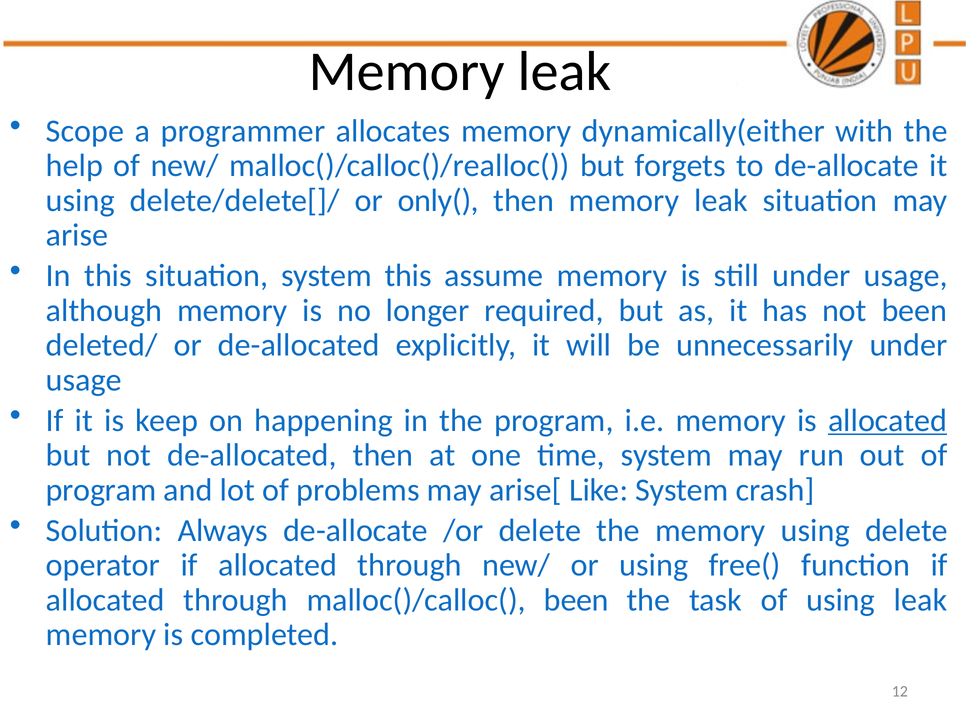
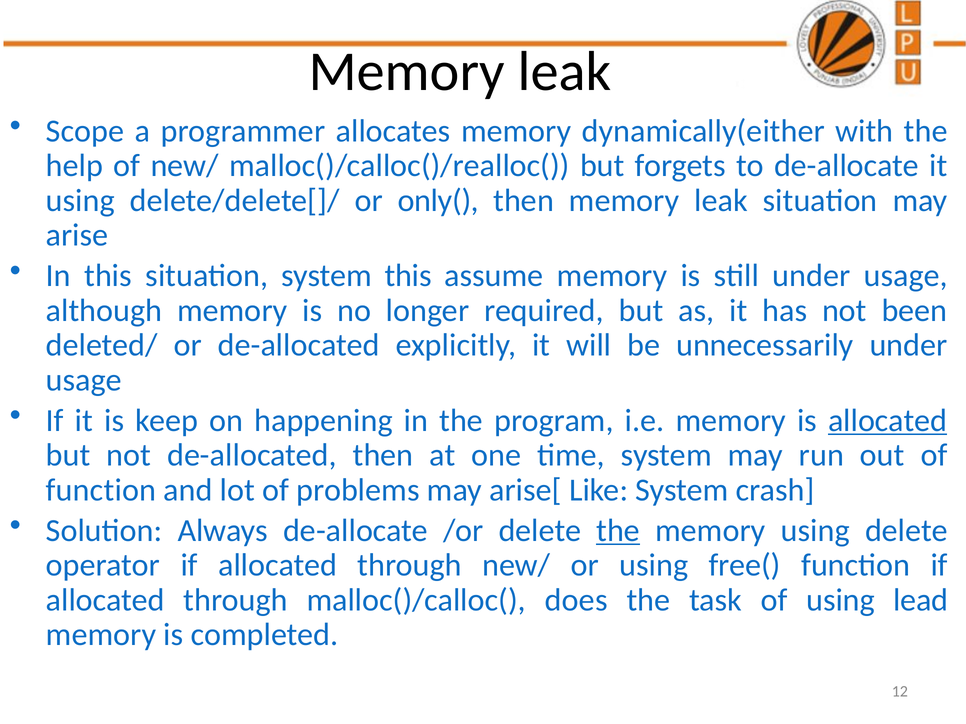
program: program -> function (101, 490)
the underline: none -> present (618, 531)
malloc()/calloc( been: been -> does (576, 600)
using leak: leak -> lead (921, 600)
